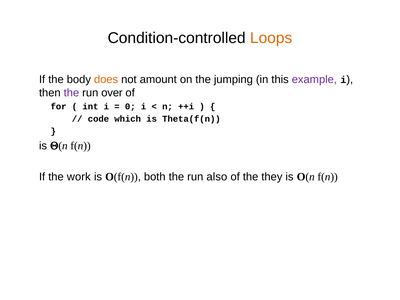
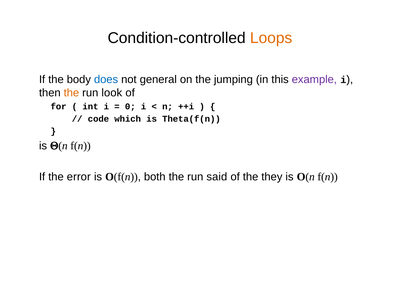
does colour: orange -> blue (106, 79)
amount: amount -> general (158, 79)
the colour: purple -> orange (71, 93)
over: over -> look (112, 93)
work: work -> error (79, 177)
also: also -> said (217, 177)
